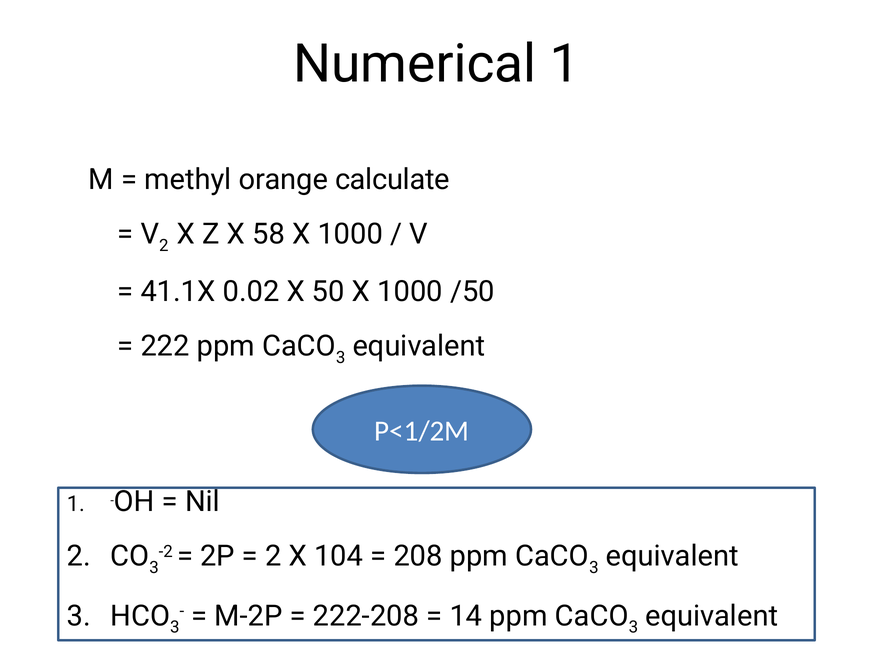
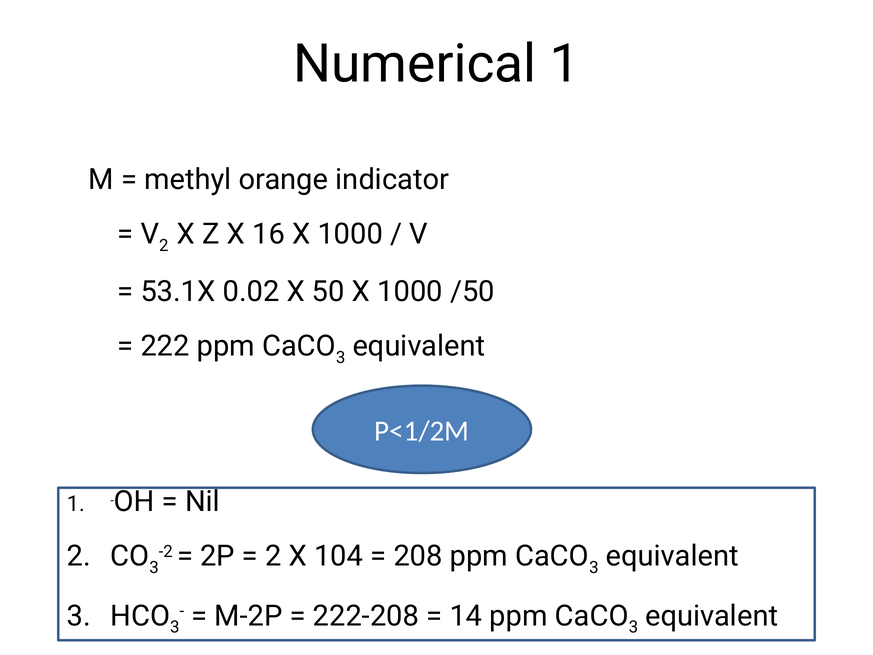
calculate: calculate -> indicator (392, 179)
58: 58 -> 16 (269, 234)
41.1X: 41.1X -> 53.1X (178, 291)
